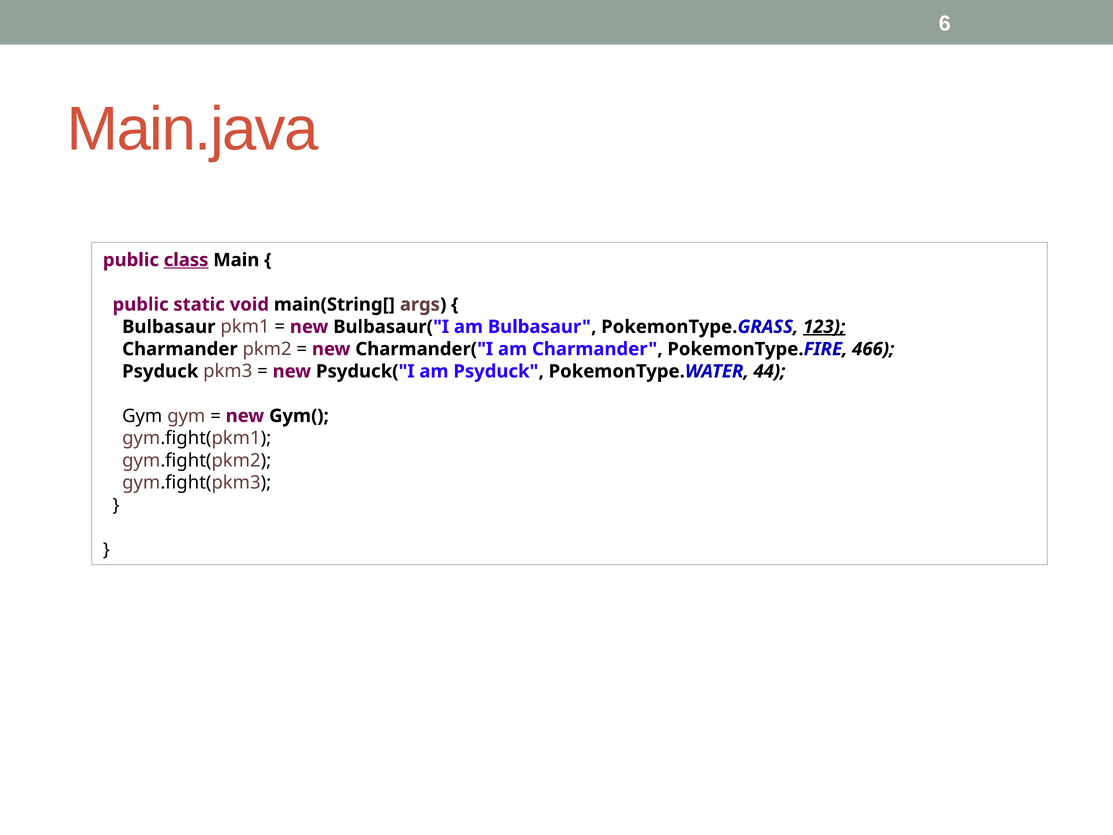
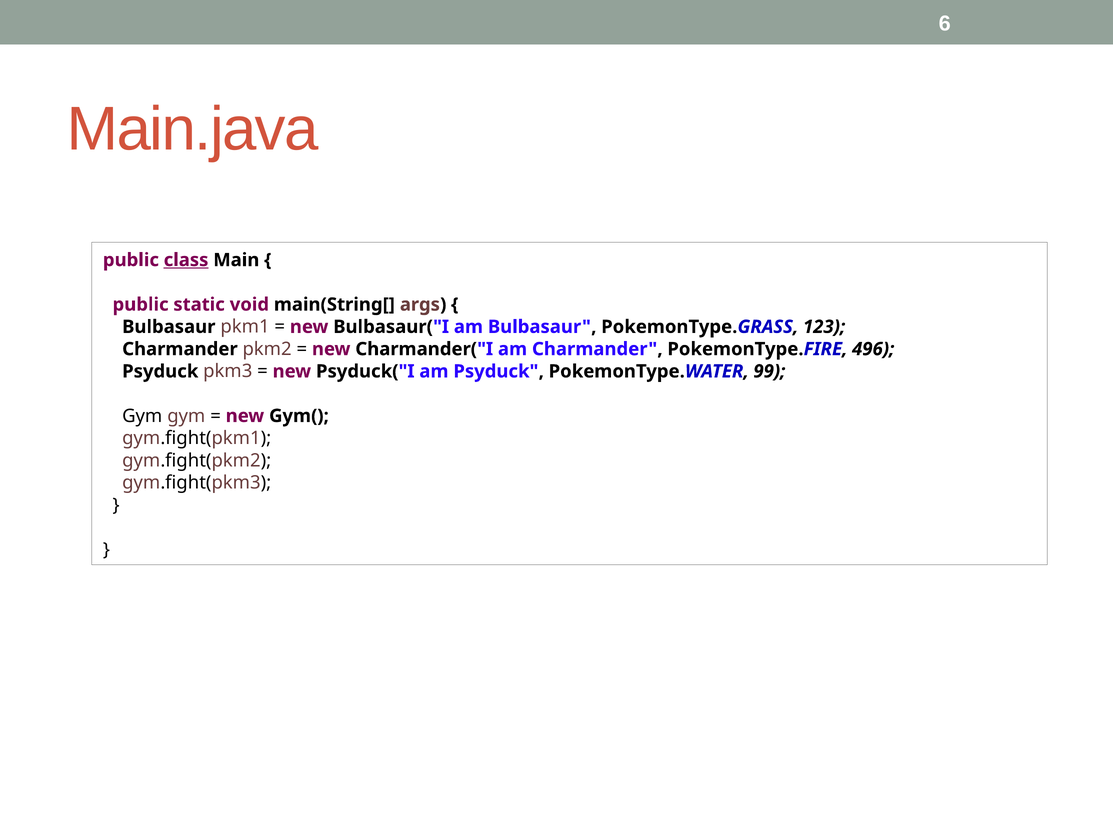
123 underline: present -> none (824, 327)
466: 466 -> 496 (873, 349)
44: 44 -> 99 (769, 371)
